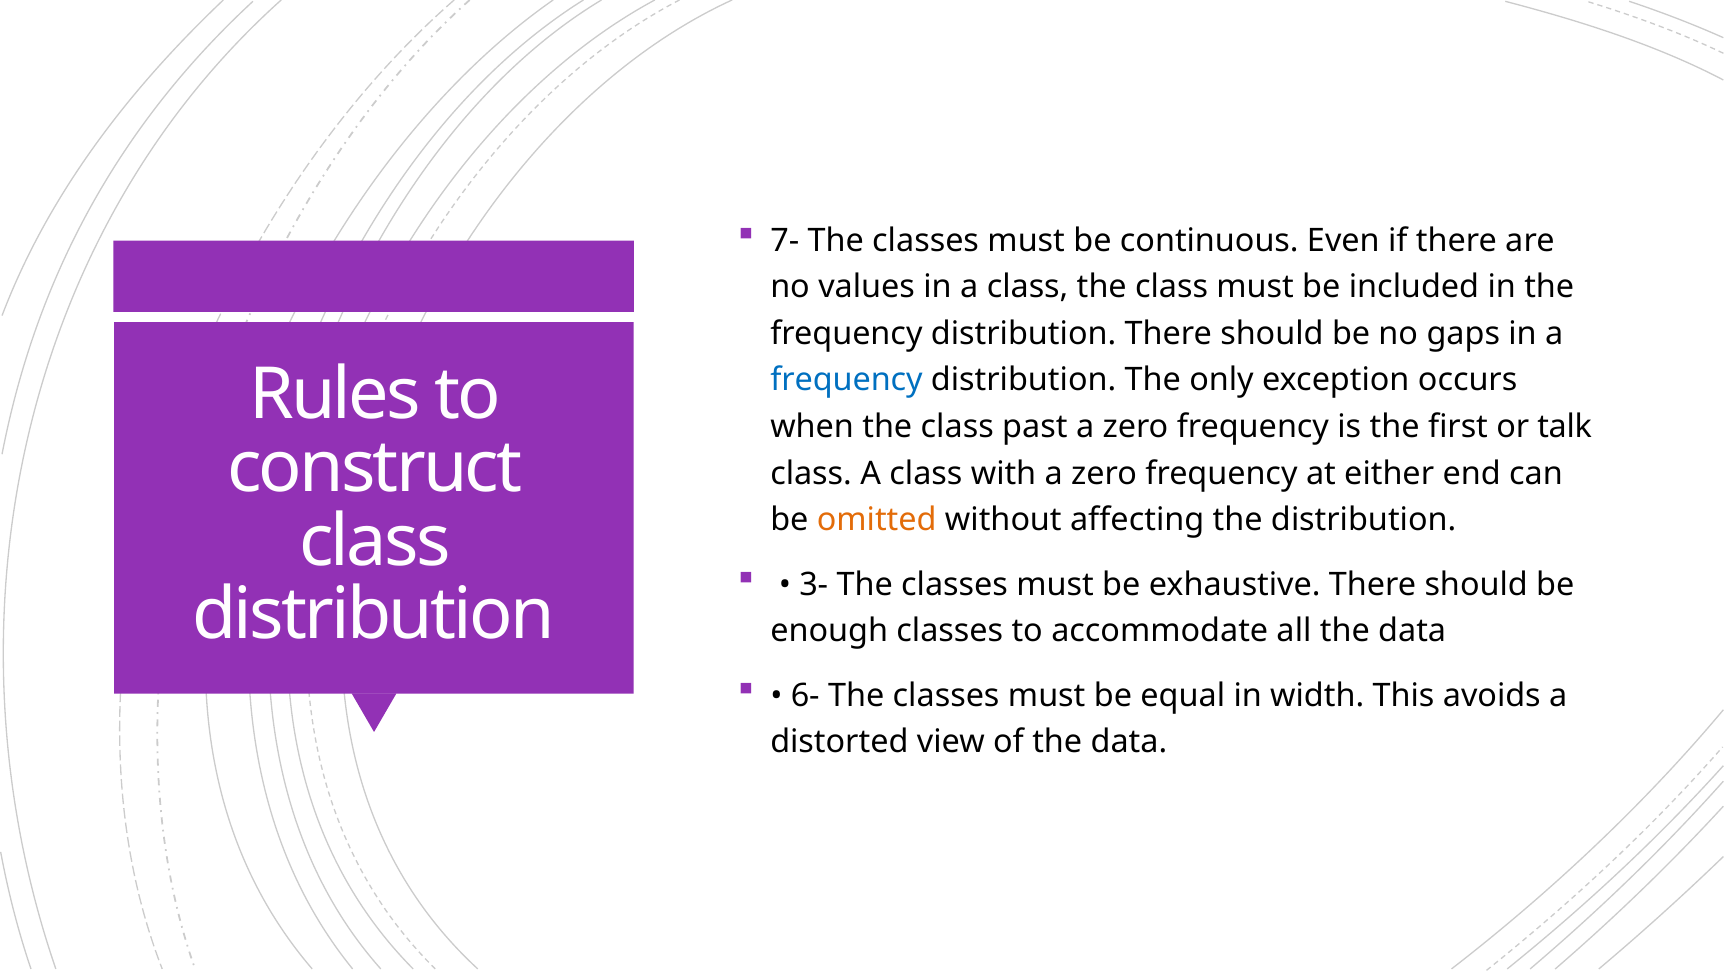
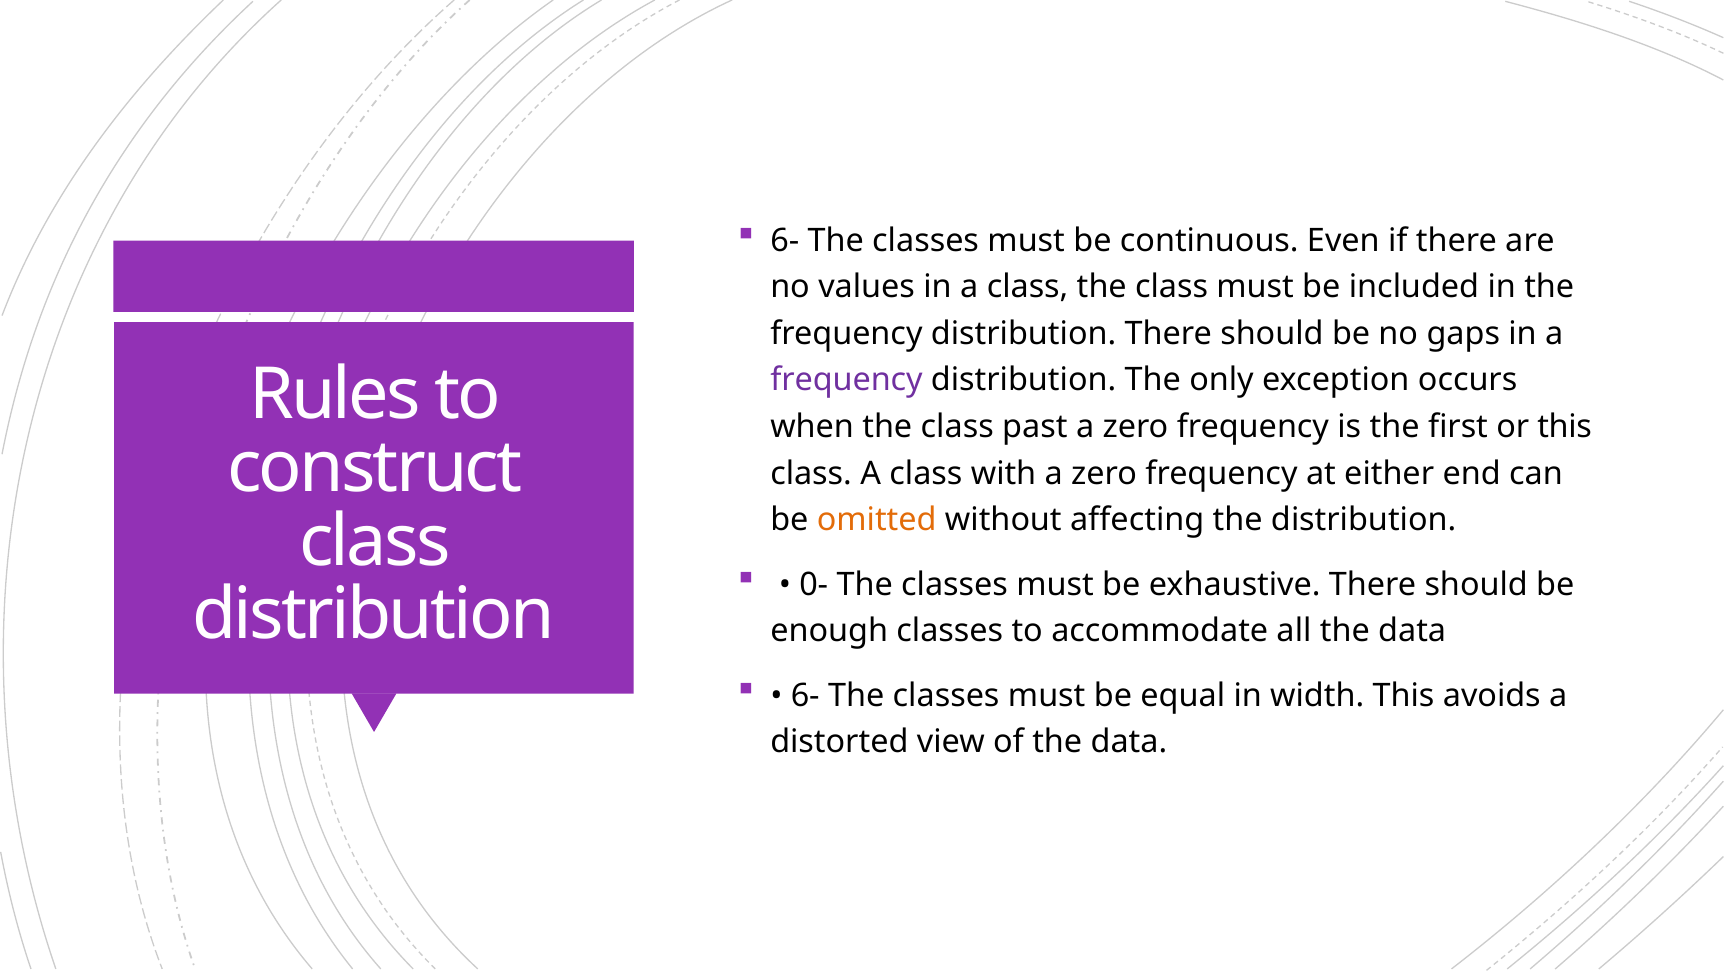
7-: 7- -> 6- (785, 241)
frequency colour: blue -> purple (847, 380)
or talk: talk -> this (1565, 427)
3-: 3- -> 0- (814, 585)
